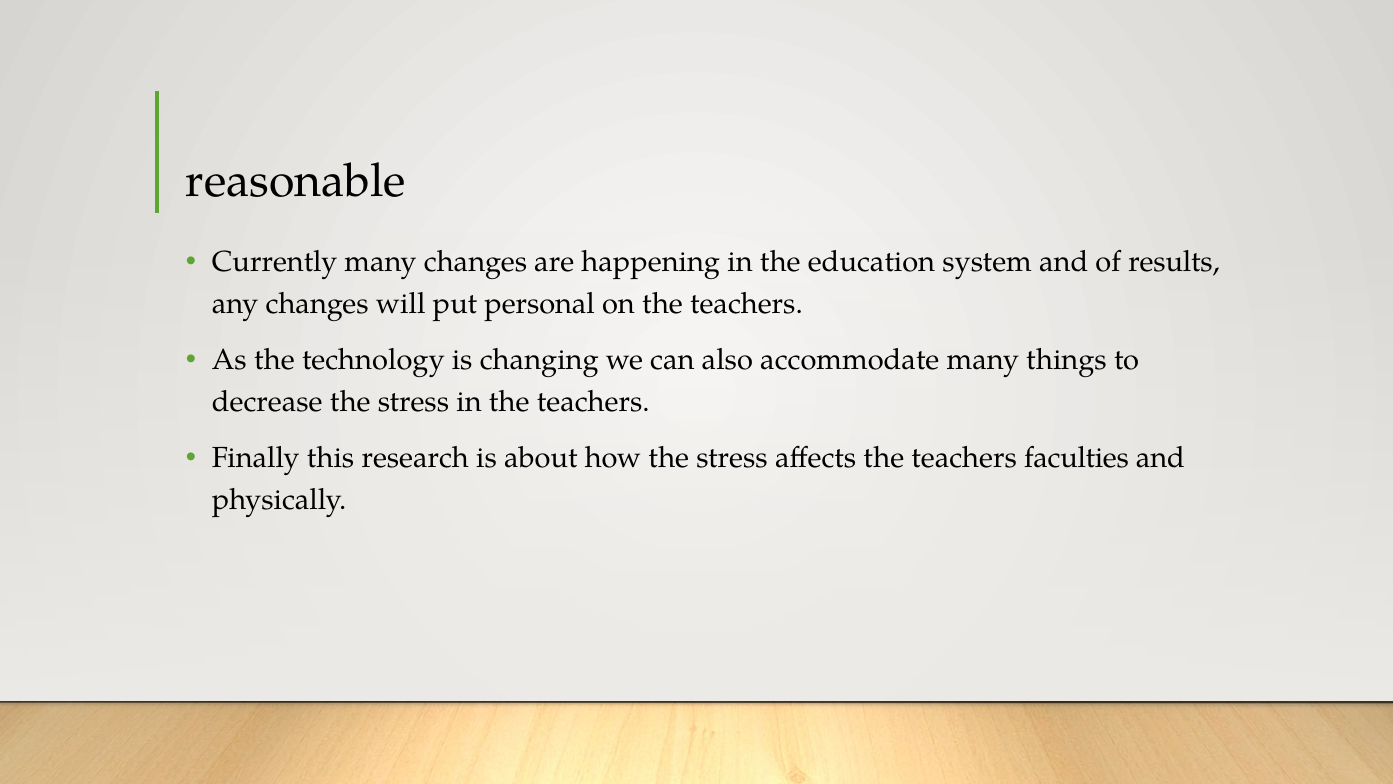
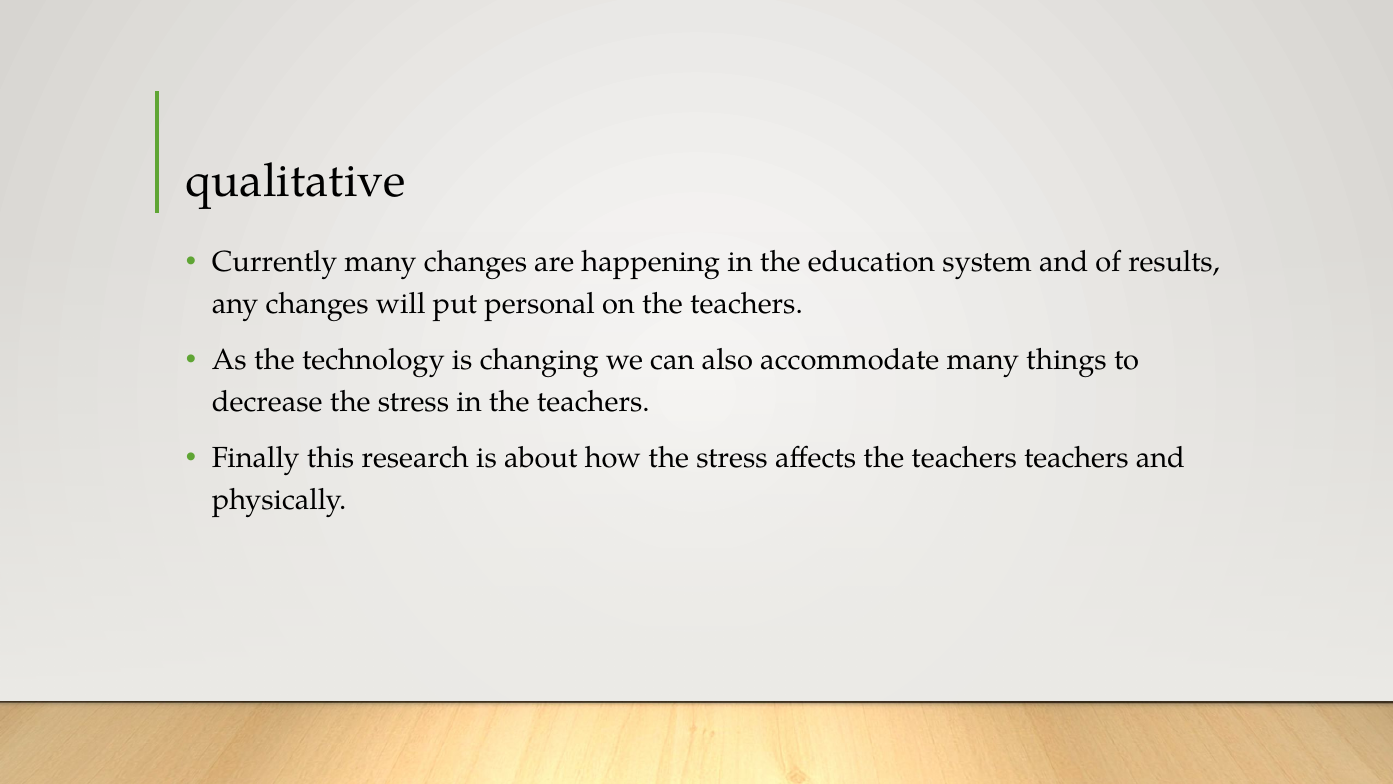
reasonable: reasonable -> qualitative (296, 181)
teachers faculties: faculties -> teachers (1076, 458)
